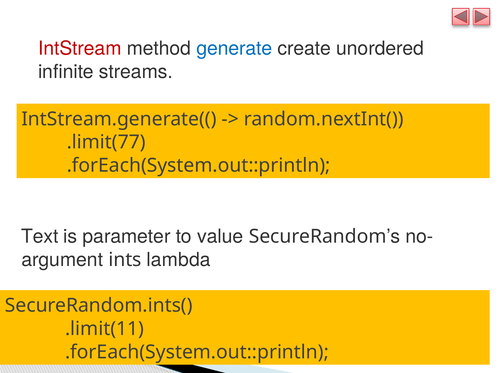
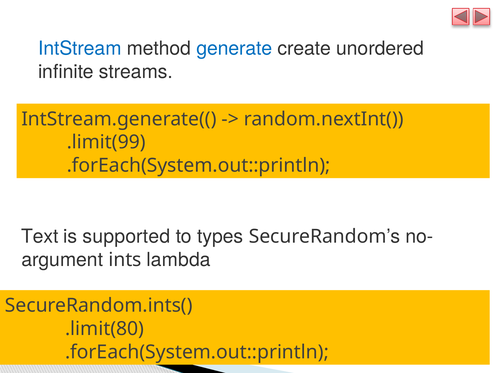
IntStream colour: red -> blue (80, 49)
.limit(77: .limit(77 -> .limit(99 (106, 142)
parameter: parameter -> supported (126, 237)
value: value -> types (220, 237)
.limit(11: .limit(11 -> .limit(80 (105, 329)
